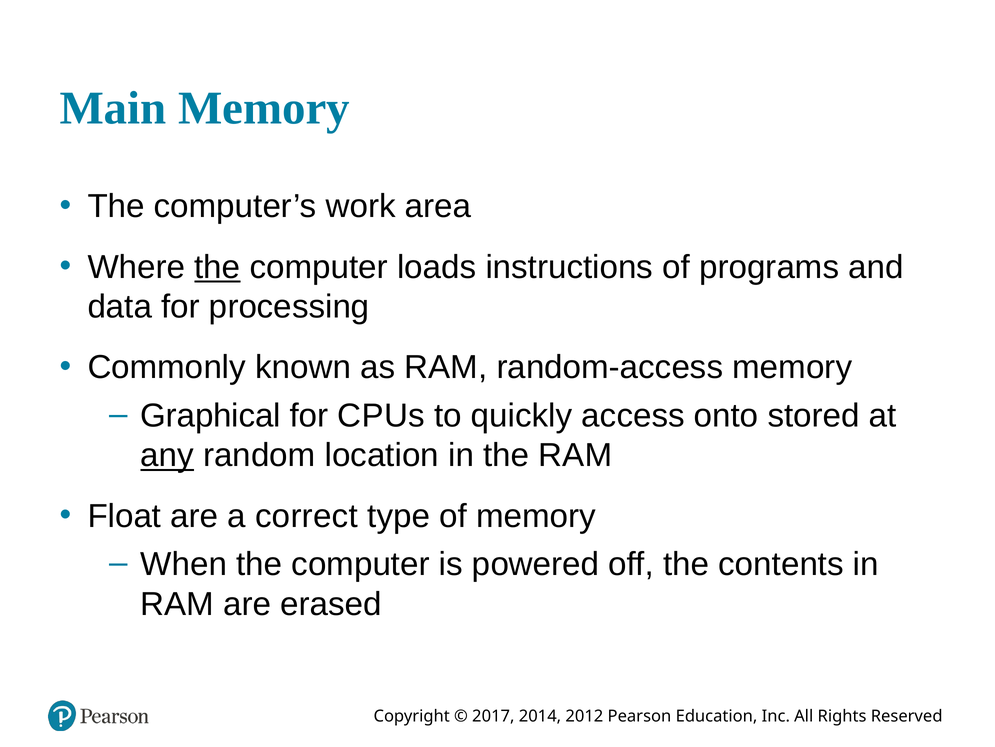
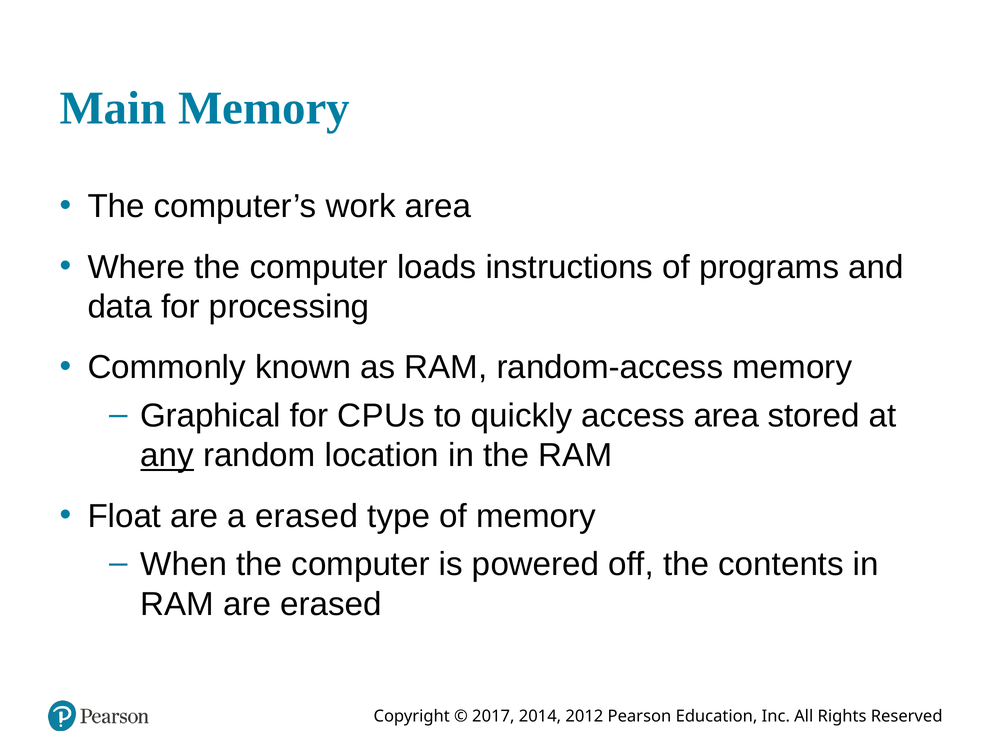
the underline: present -> none (217, 267)
access onto: onto -> area (726, 415)
a correct: correct -> erased (307, 516)
